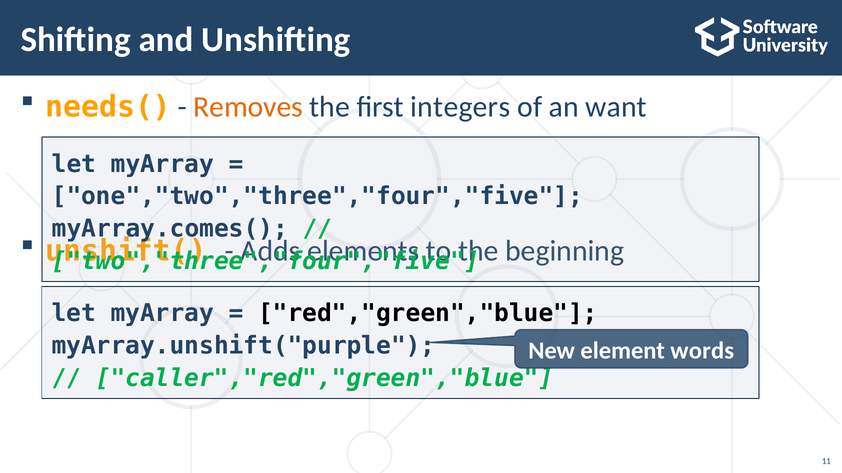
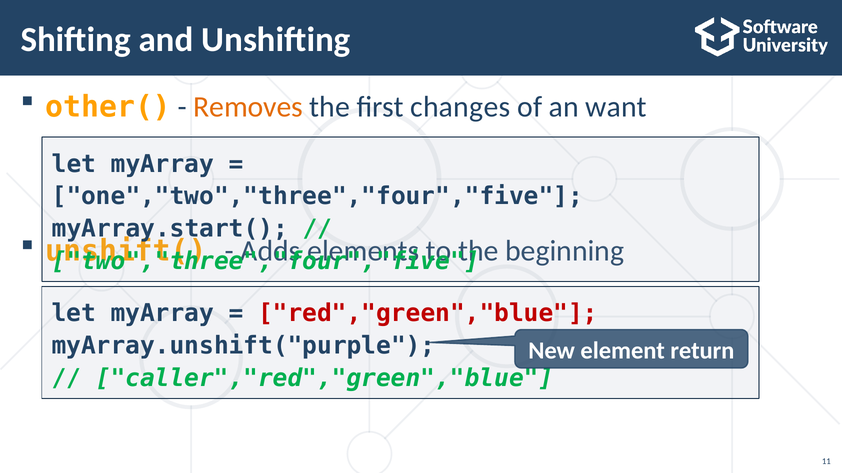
needs(: needs( -> other( (108, 107)
integers: integers -> changes (460, 107)
myArray.comes(: myArray.comes( -> myArray.start( (170, 229)
red","green","blue colour: black -> red (428, 314)
words: words -> return (702, 351)
